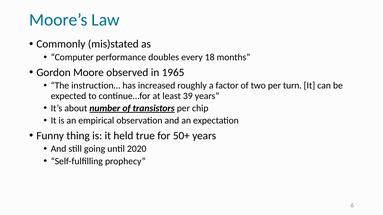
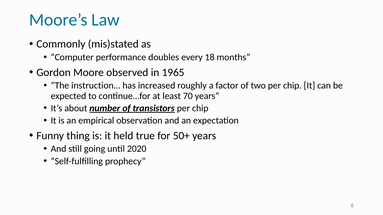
two per turn: turn -> chip (292, 86)
39: 39 -> 70 (188, 96)
